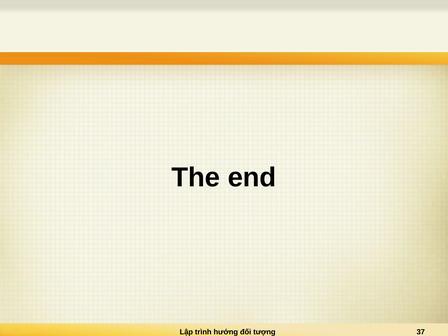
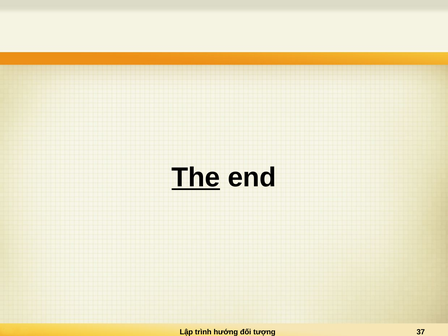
The underline: none -> present (196, 177)
